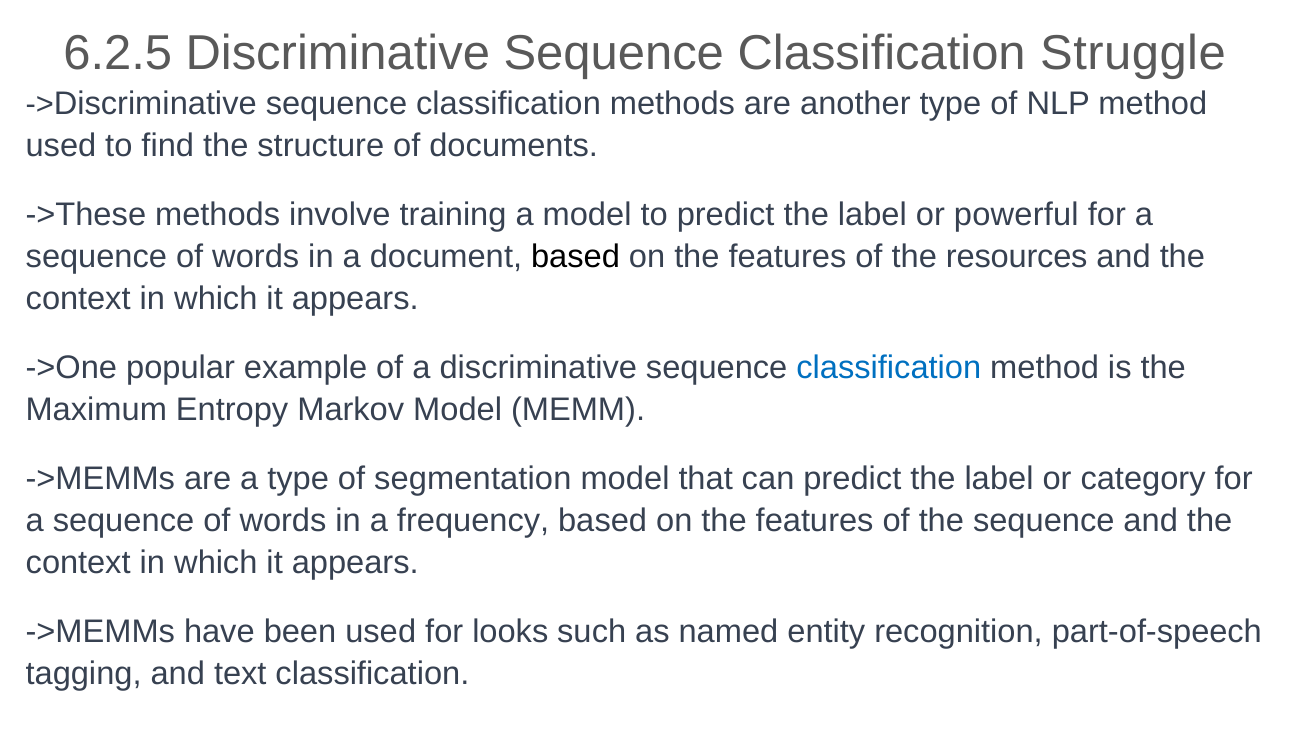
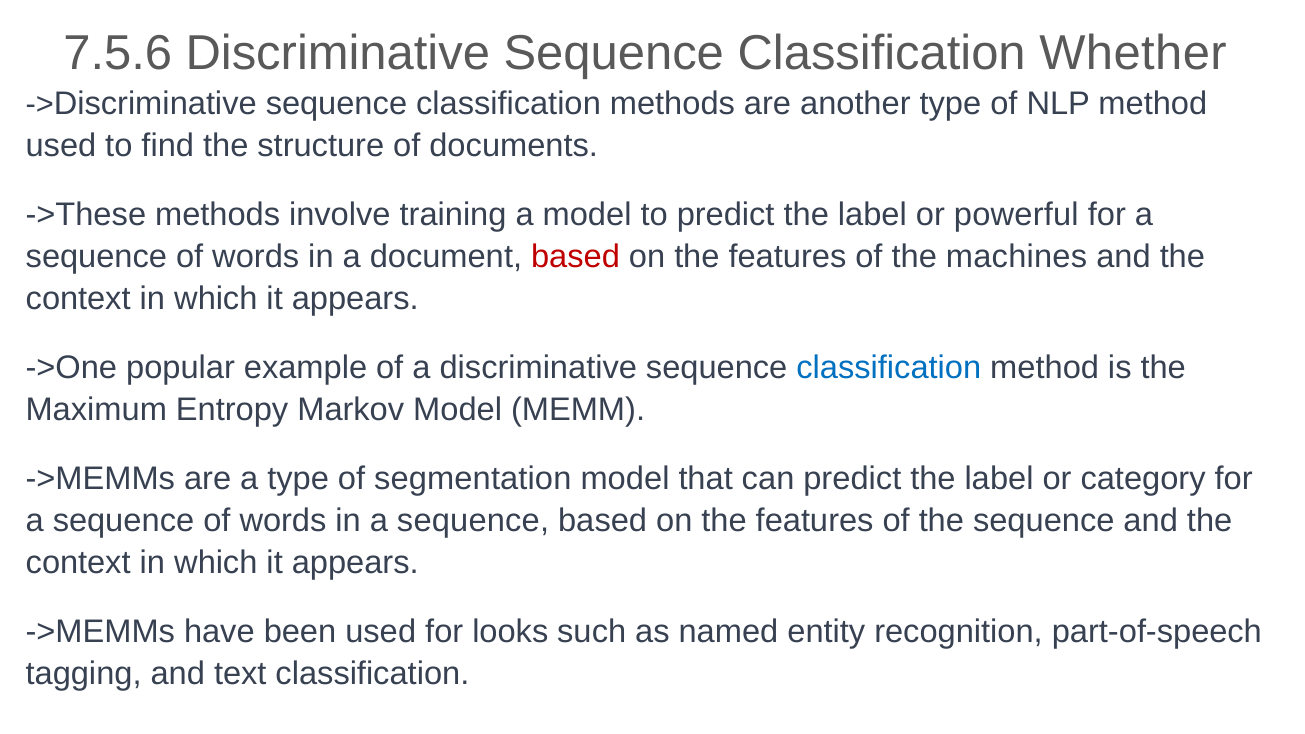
6.2.5: 6.2.5 -> 7.5.6 (118, 53)
Struggle: Struggle -> Whether (1133, 53)
based colour: black -> red (576, 257)
resources: resources -> machines (1017, 257)
in a frequency: frequency -> sequence (473, 521)
